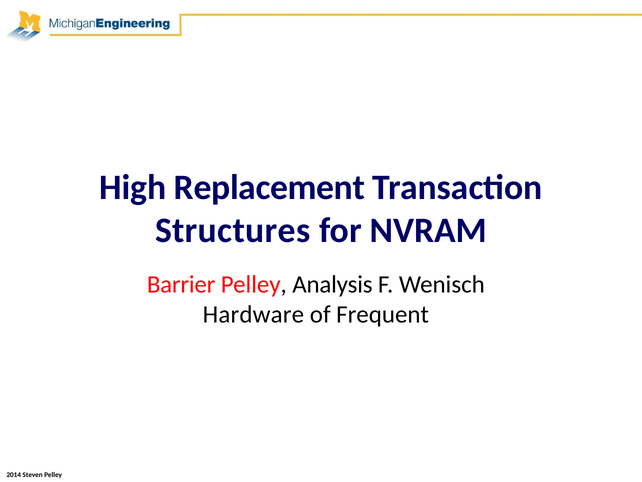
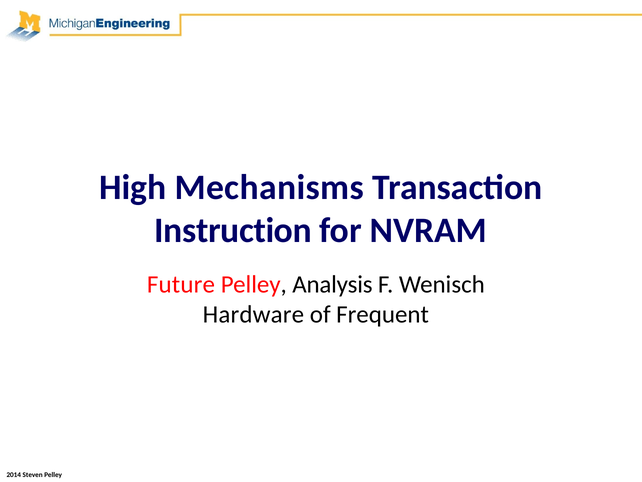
Replacement: Replacement -> Mechanisms (269, 188)
Structures: Structures -> Instruction (233, 230)
Barrier: Barrier -> Future (181, 284)
